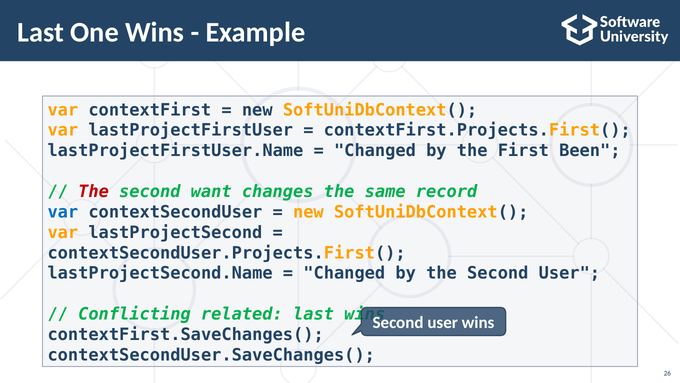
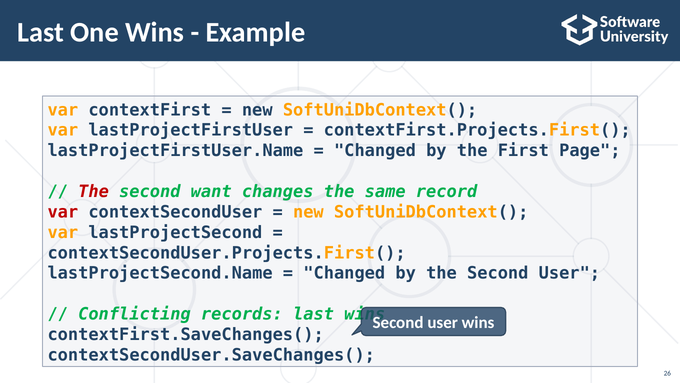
Been: Been -> Page (590, 151)
var colour: blue -> red (63, 212)
related: related -> records (242, 314)
